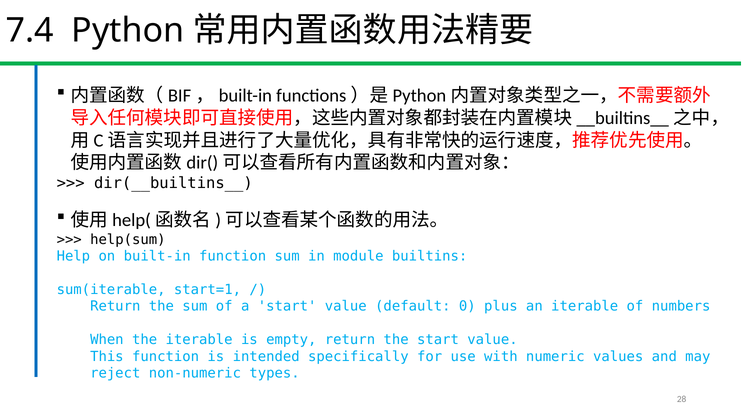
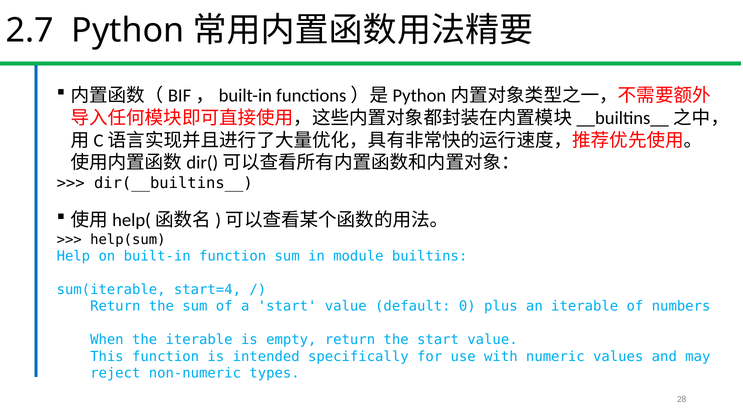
7.4: 7.4 -> 2.7 (30, 31)
start=1: start=1 -> start=4 (207, 290)
